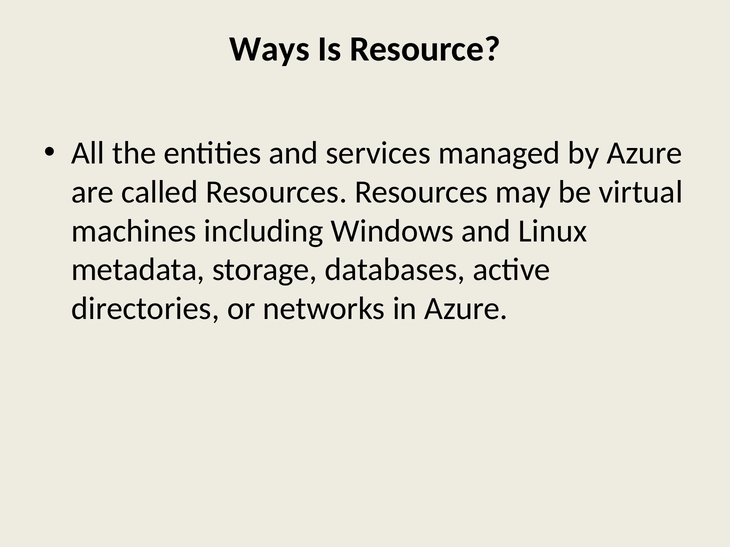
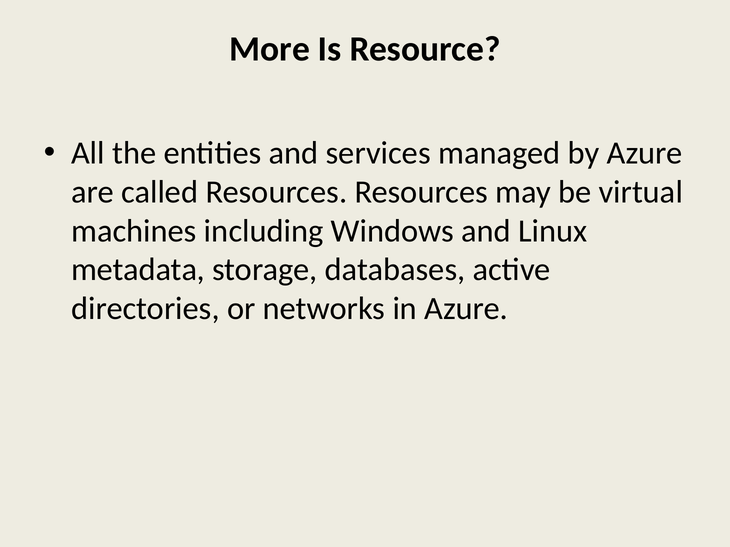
Ways: Ways -> More (270, 49)
